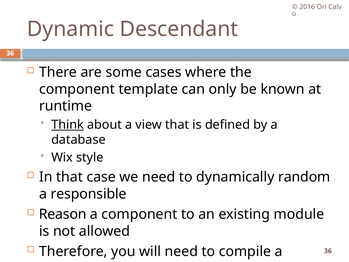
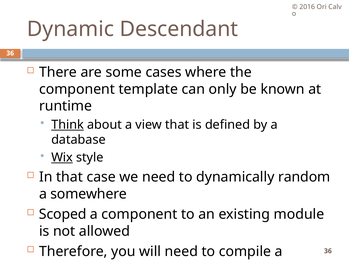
Wix underline: none -> present (62, 157)
responsible: responsible -> somewhere (89, 194)
Reason: Reason -> Scoped (63, 214)
